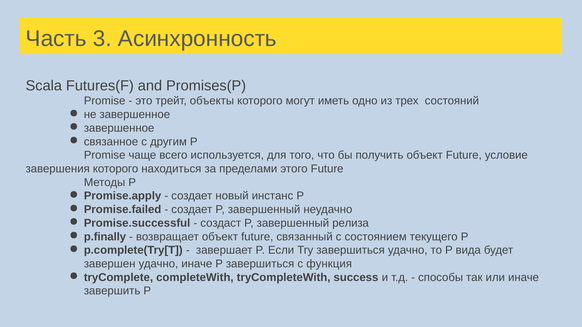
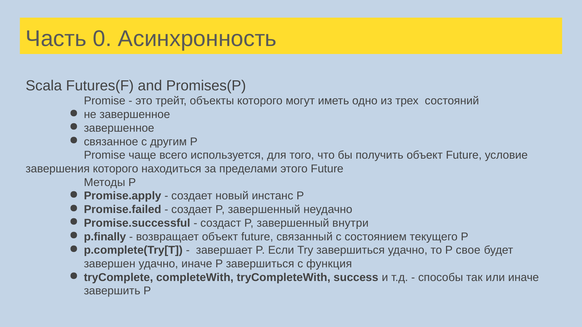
3: 3 -> 0 (102, 39)
релиза: релиза -> внутри (350, 223)
вида: вида -> свое (468, 251)
